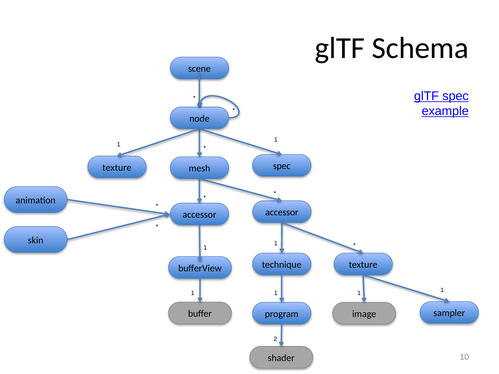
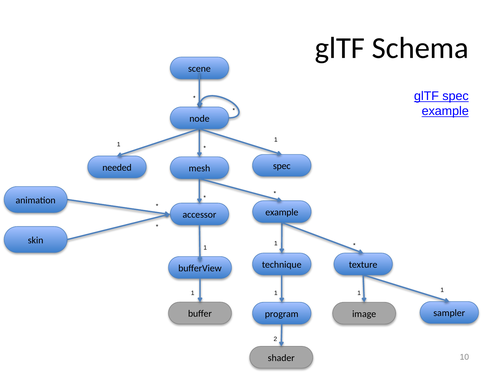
texture: texture -> needed (117, 168)
accessor: accessor -> example (282, 212)
